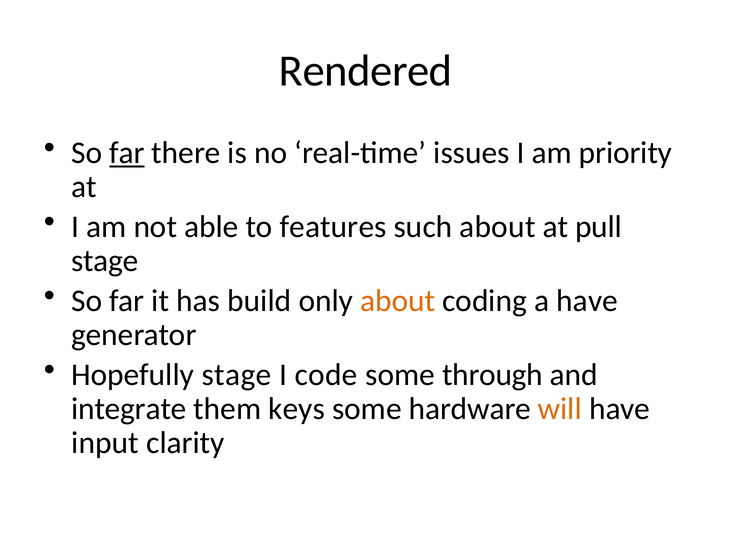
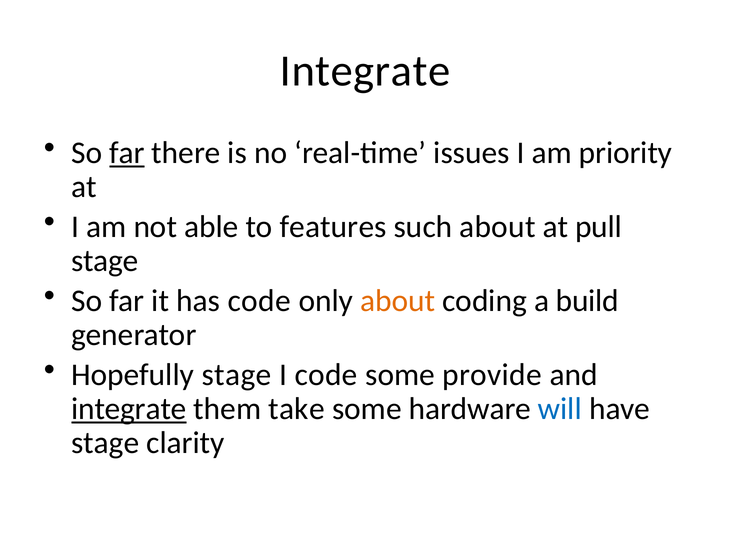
Rendered: Rendered -> Integrate (365, 71)
has build: build -> code (259, 300)
a have: have -> build (587, 300)
through: through -> provide (492, 374)
integrate underline: none -> present (129, 408)
keys: keys -> take (296, 408)
will colour: orange -> blue (560, 408)
input: input -> stage (105, 442)
